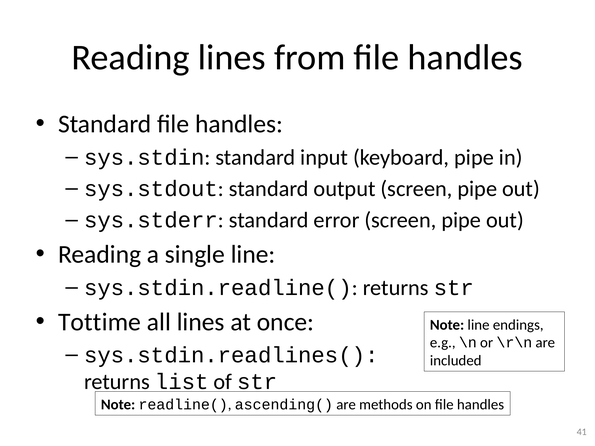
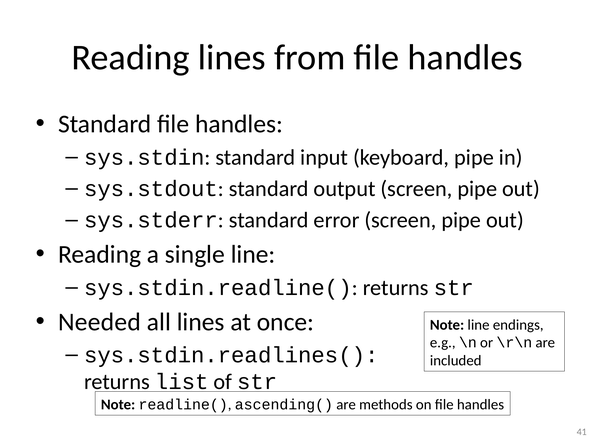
Tottime: Tottime -> Needed (99, 322)
